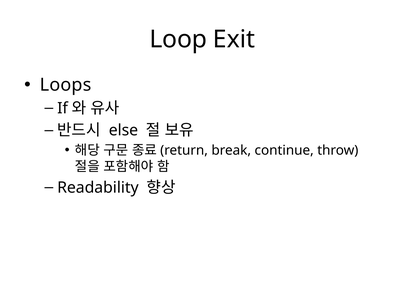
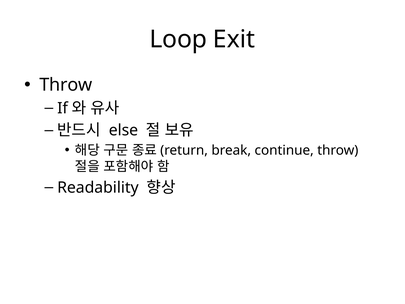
Loops: Loops -> Throw (66, 85)
